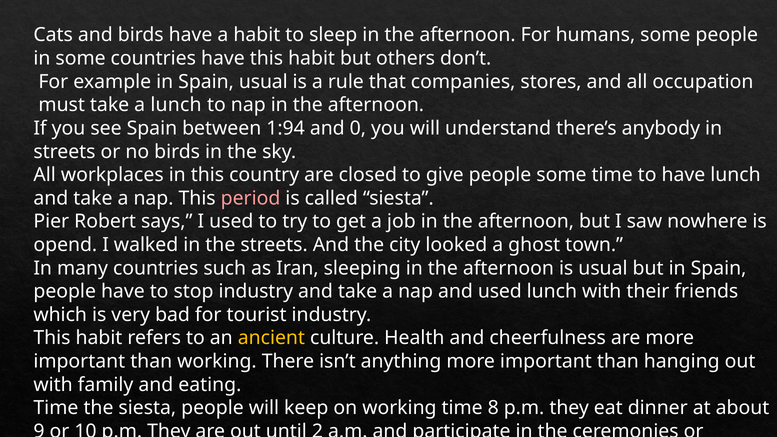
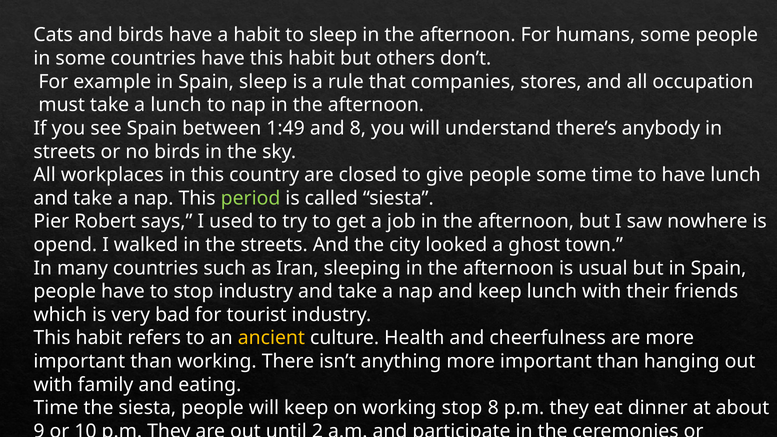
Spain usual: usual -> sleep (263, 82)
1:94: 1:94 -> 1:49 (286, 128)
and 0: 0 -> 8 (358, 128)
period colour: pink -> light green (251, 198)
and used: used -> keep (500, 291)
working time: time -> stop (462, 408)
